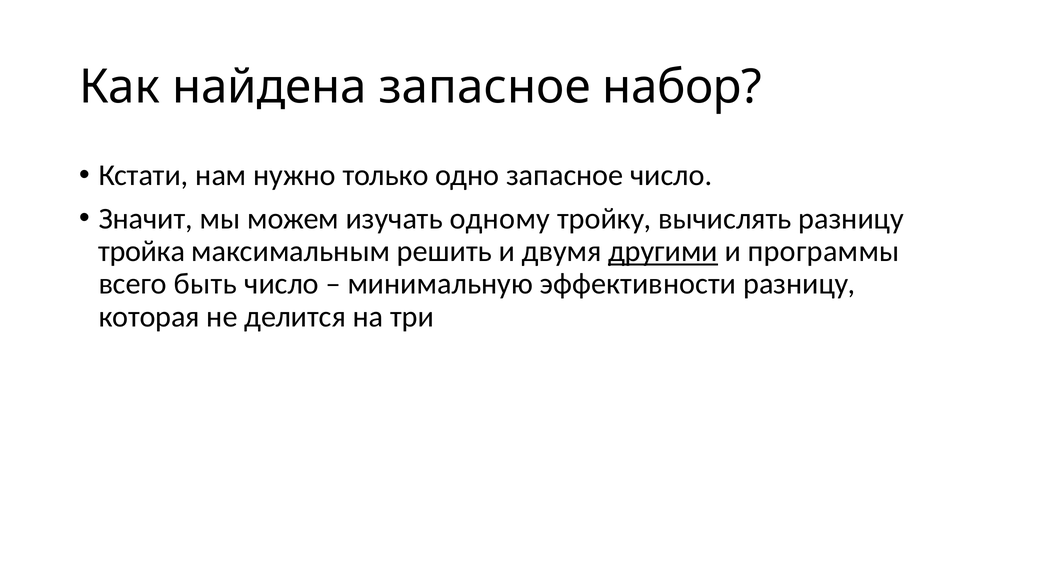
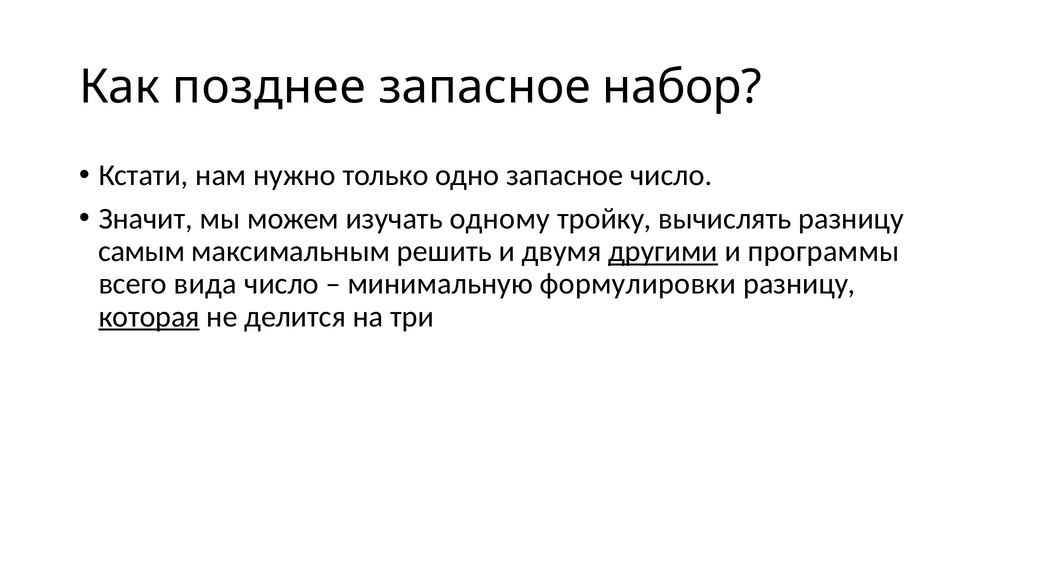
найдена: найдена -> позднее (269, 87)
тройка: тройка -> самым (142, 251)
быть: быть -> вида (205, 284)
эффективности: эффективности -> формулировки (638, 284)
которая underline: none -> present (149, 317)
